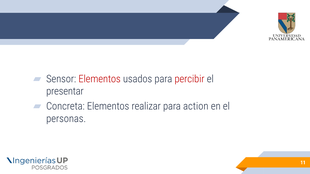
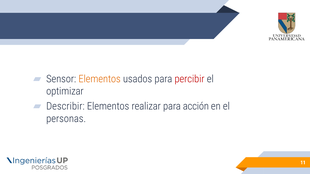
Elementos colour: red -> orange (100, 79)
presentar: presentar -> optimizar (65, 92)
Concreta: Concreta -> Describir (65, 107)
action: action -> acción (196, 107)
